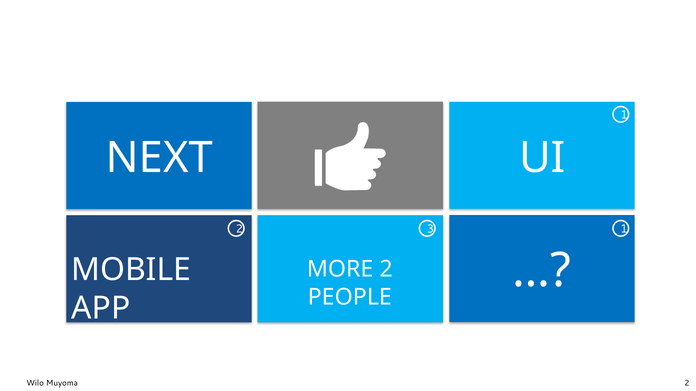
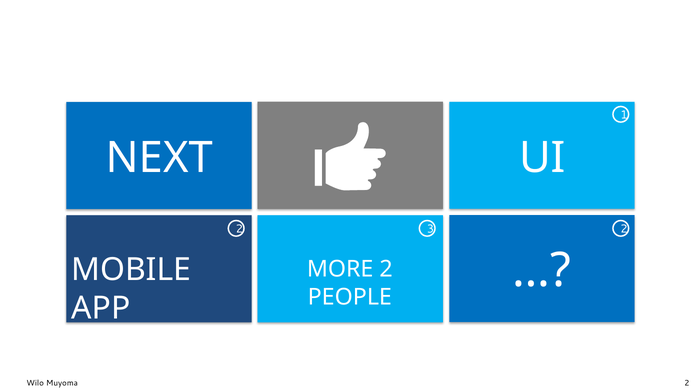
2 1: 1 -> 2 (624, 229)
